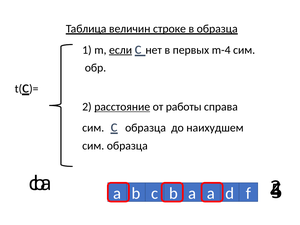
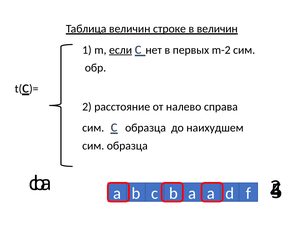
в образца: образца -> величин (217, 29)
m-4: m-4 -> m-2 (221, 50)
расстояние underline: present -> none (122, 107)
работы: работы -> налево (184, 107)
